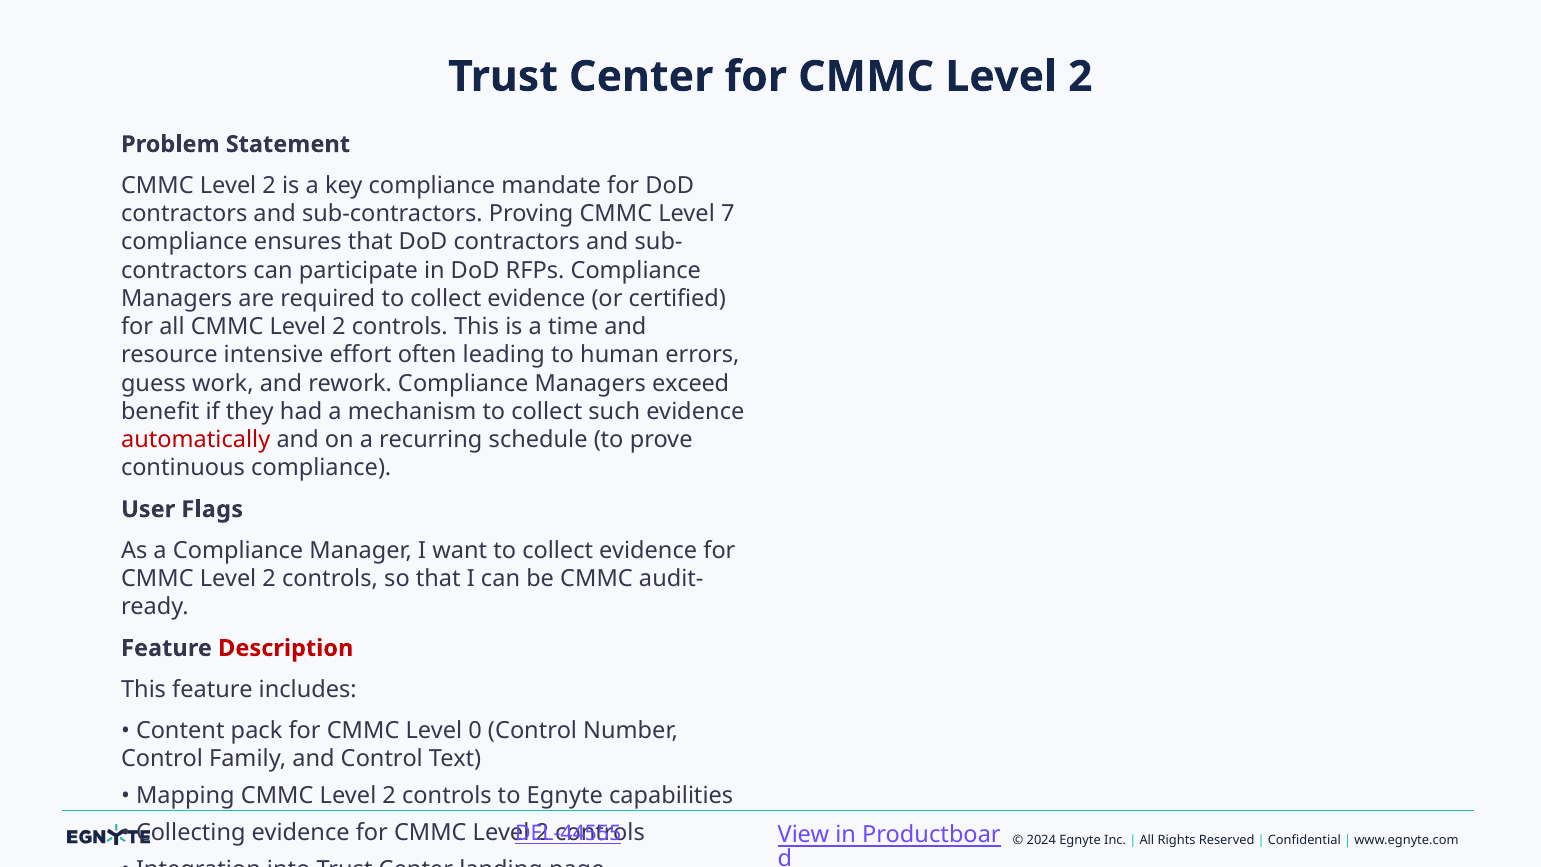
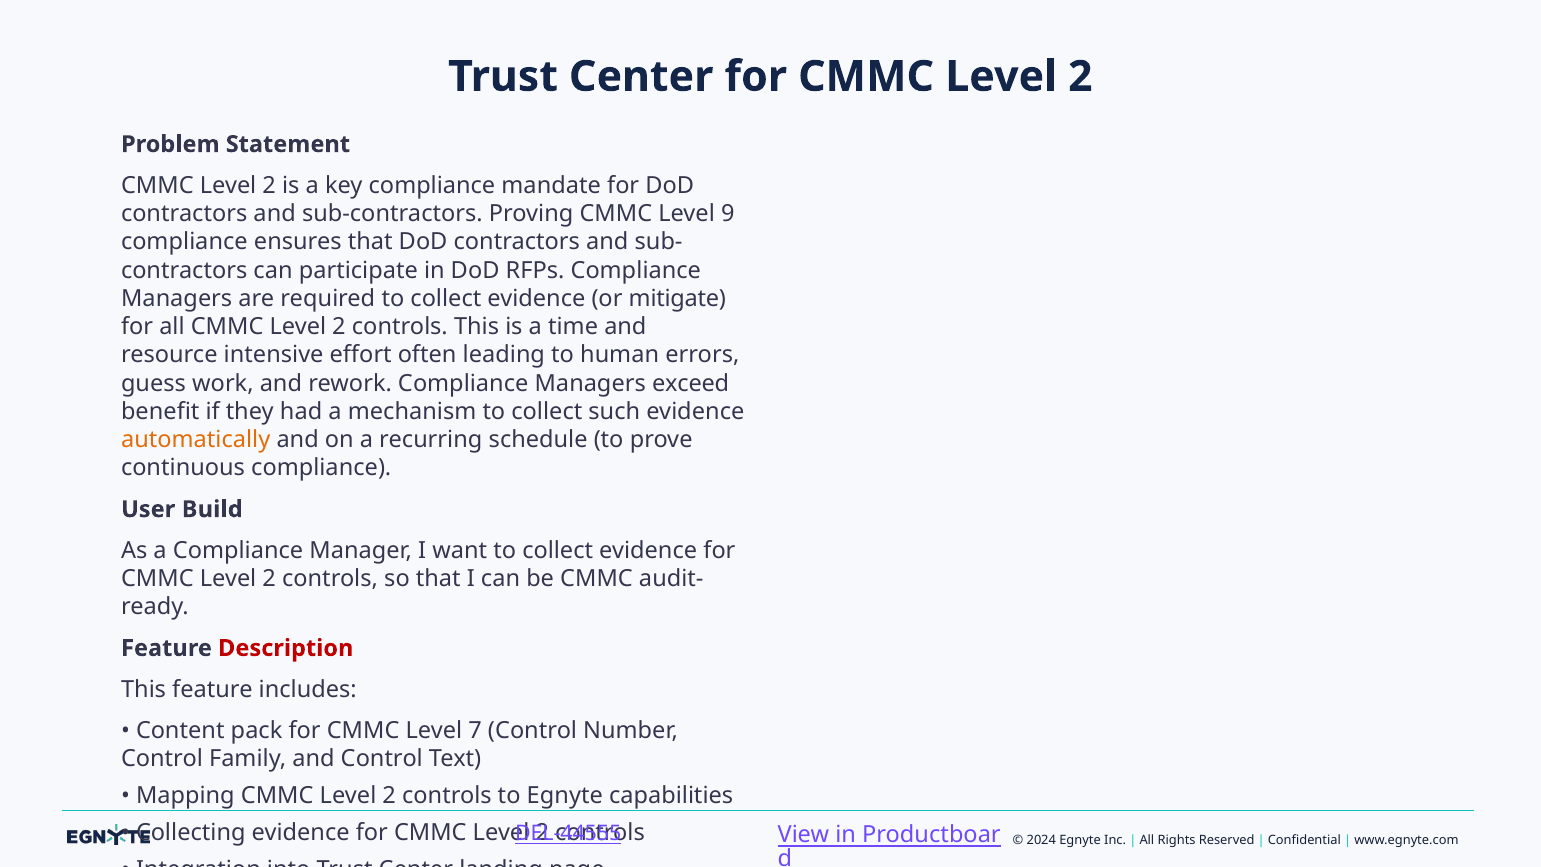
7: 7 -> 9 (728, 214)
certified: certified -> mitigate (677, 298)
automatically colour: red -> orange (196, 440)
Flags: Flags -> Build (212, 509)
0: 0 -> 7 (475, 730)
